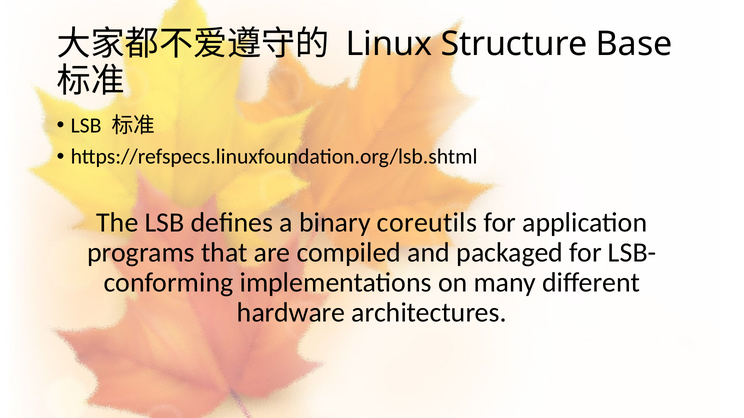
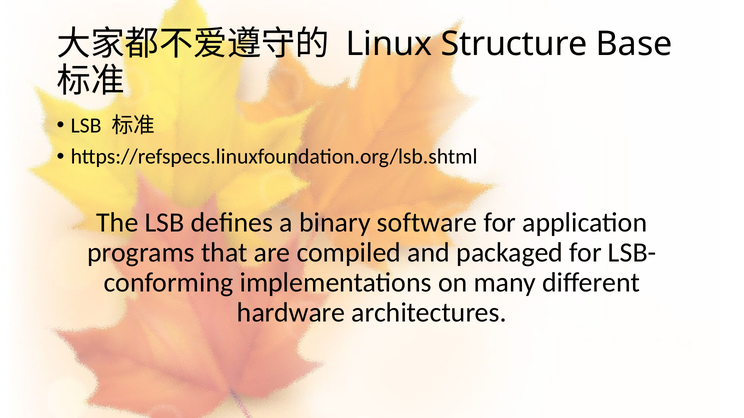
coreutils: coreutils -> software (427, 223)
